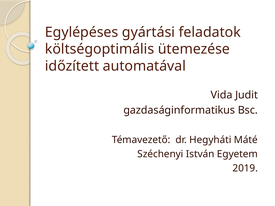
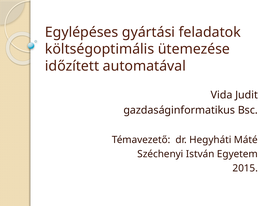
2019: 2019 -> 2015 (245, 168)
